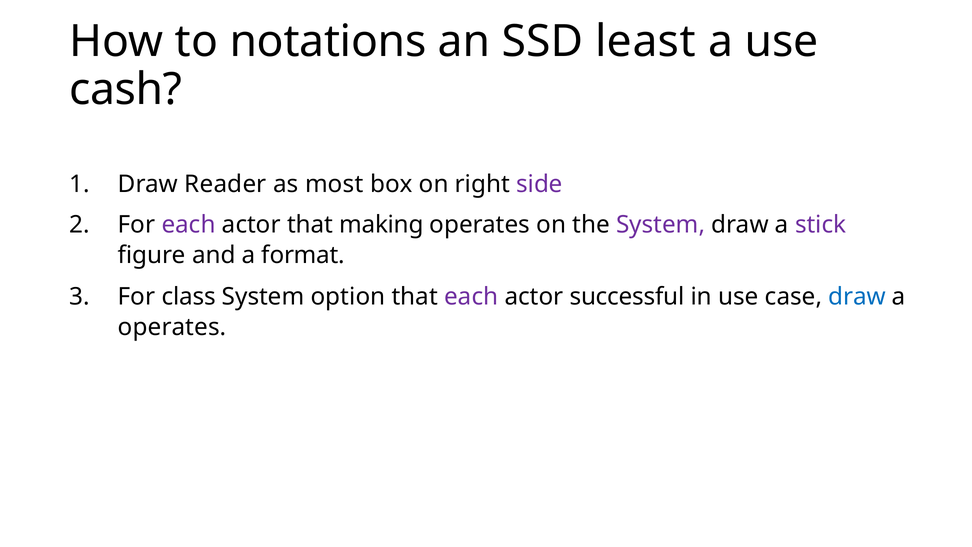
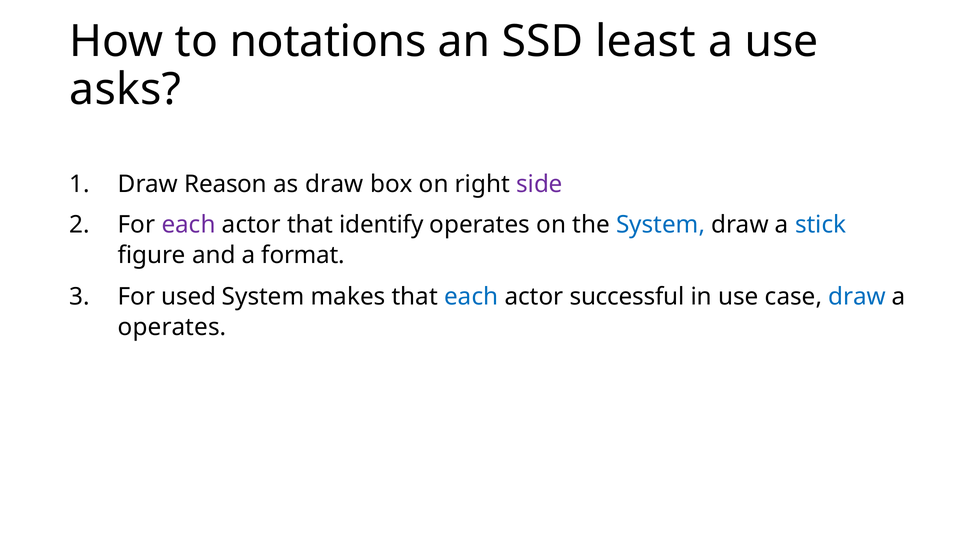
cash: cash -> asks (125, 90)
Reader: Reader -> Reason (226, 184)
as most: most -> draw (334, 184)
making: making -> identify (381, 225)
System colour: purple -> blue (661, 225)
stick colour: purple -> blue (821, 225)
class: class -> used (189, 297)
option: option -> makes (348, 297)
each colour: purple -> blue (471, 297)
